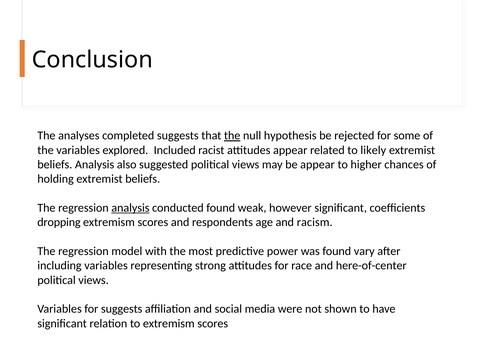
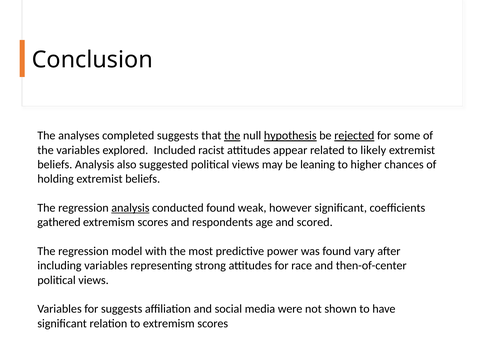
hypothesis underline: none -> present (290, 136)
rejected underline: none -> present (354, 136)
be appear: appear -> leaning (318, 164)
dropping: dropping -> gathered (59, 222)
racism: racism -> scored (315, 222)
here-of-center: here-of-center -> then-of-center (371, 265)
